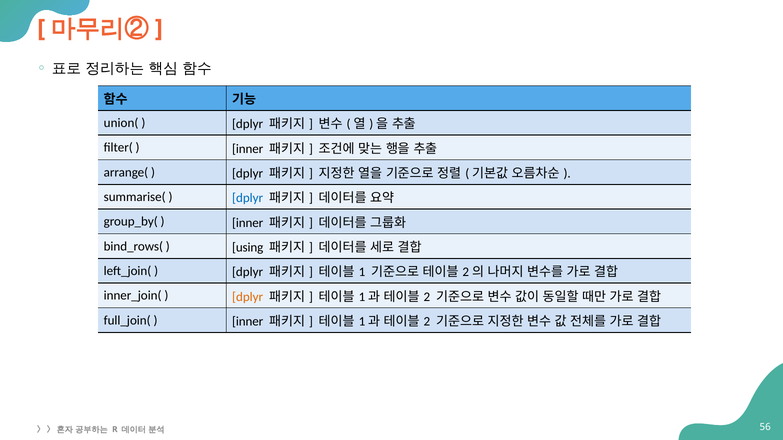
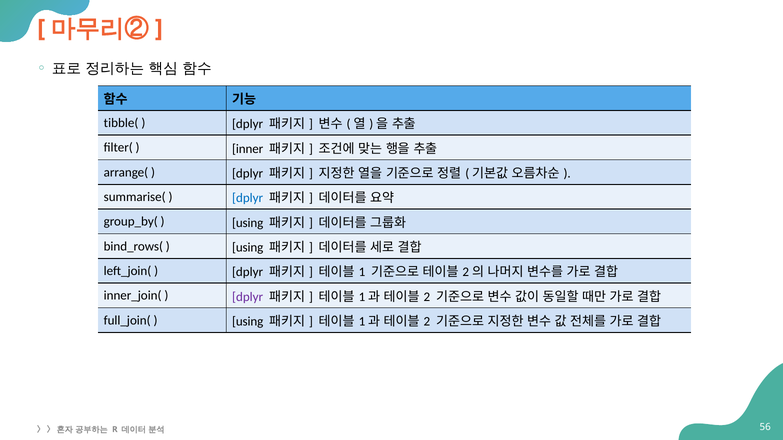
union(: union( -> tibble( (121, 123)
inner: inner -> using (248, 223)
dplyr colour: orange -> purple (248, 297)
inner: inner -> using (248, 322)
